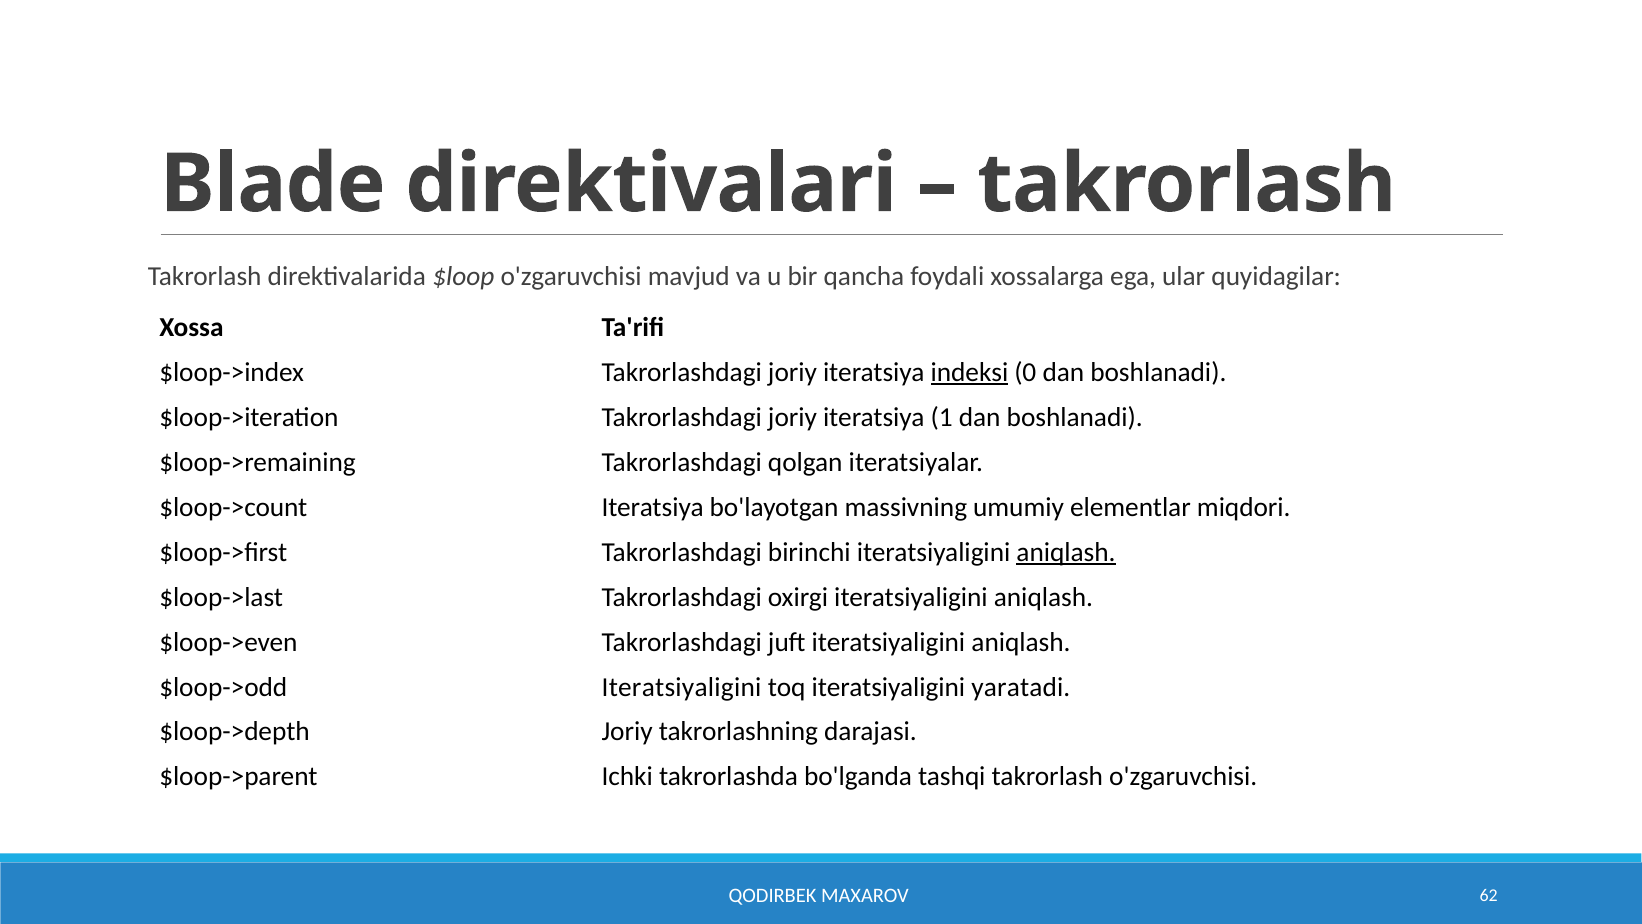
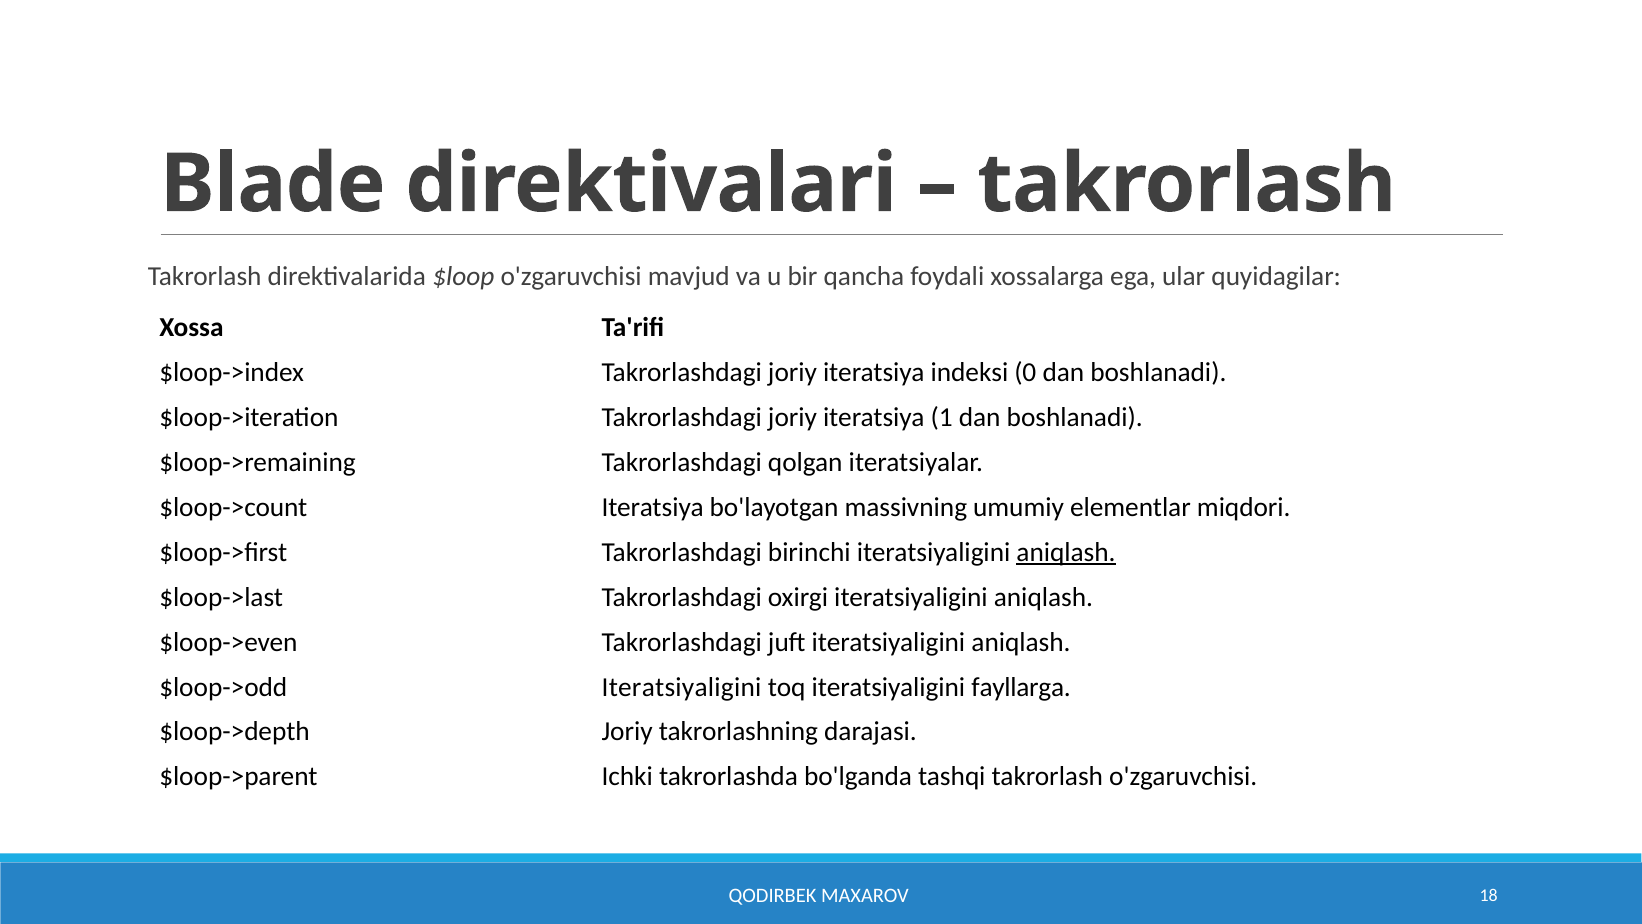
indeksi underline: present -> none (969, 372)
yaratadi: yaratadi -> fayllarga (1021, 687)
62: 62 -> 18 (1489, 896)
